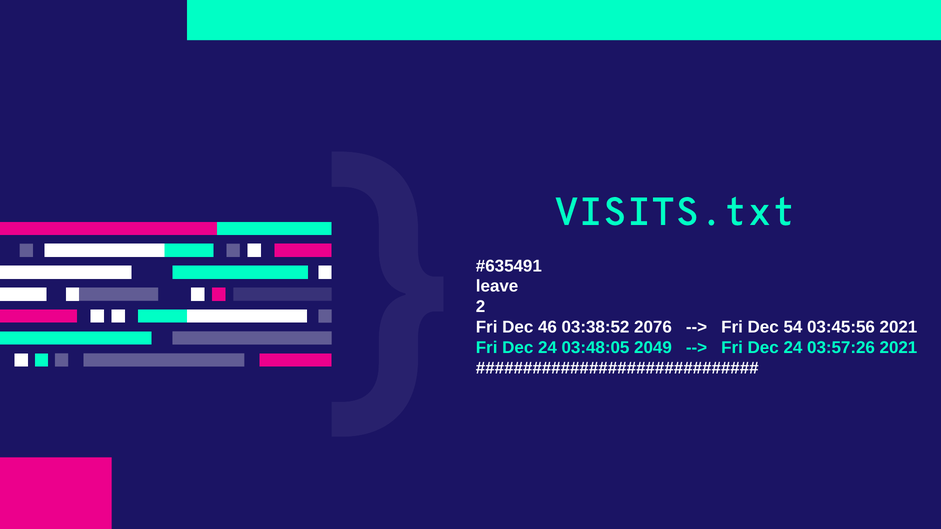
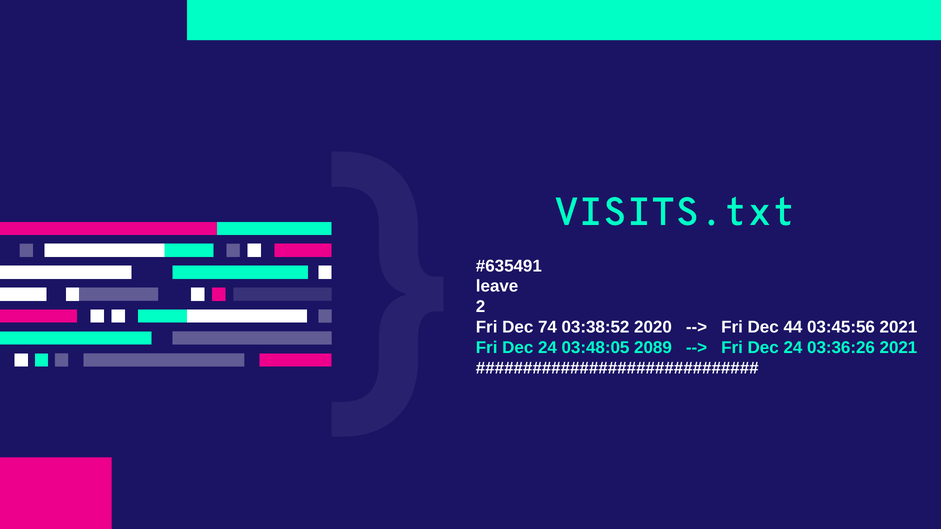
46: 46 -> 74 (547, 327)
2076: 2076 -> 2020 (653, 327)
54: 54 -> 44 (793, 327)
2049: 2049 -> 2089 (653, 348)
03:57:26: 03:57:26 -> 03:36:26 (841, 348)
